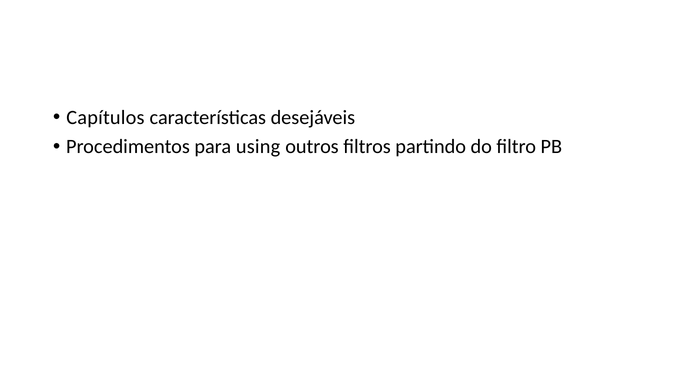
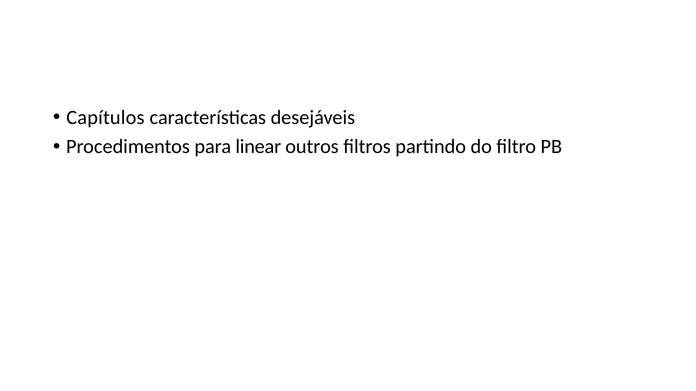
using: using -> linear (258, 147)
